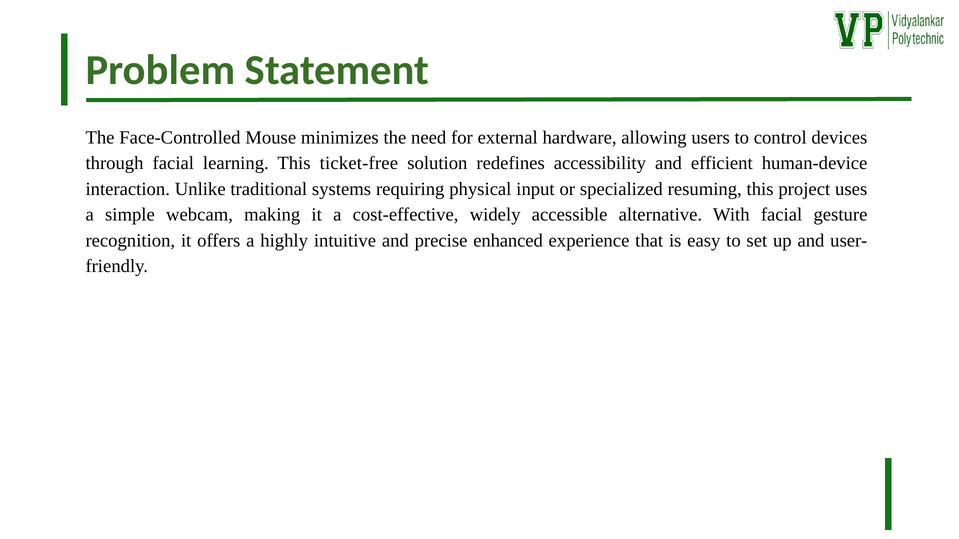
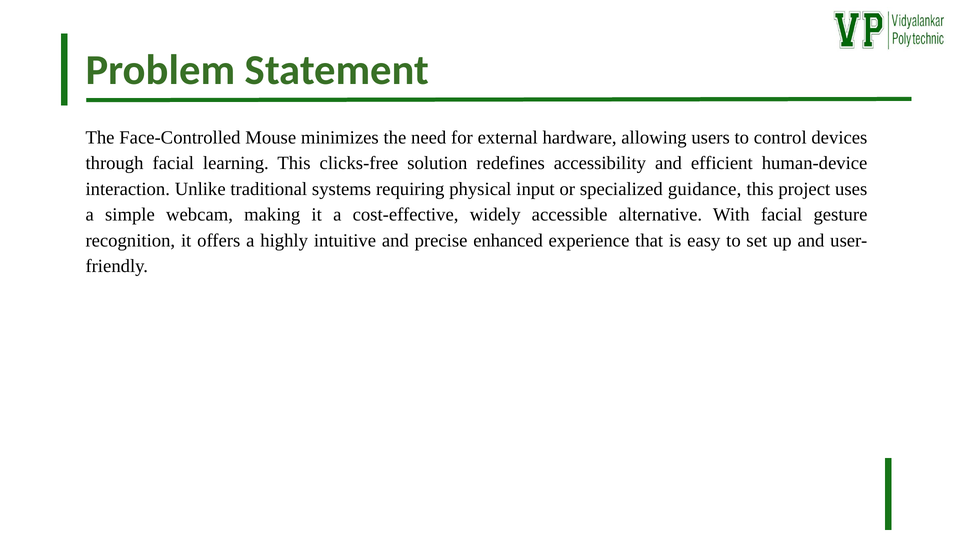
ticket-free: ticket-free -> clicks-free (359, 163)
resuming: resuming -> guidance (705, 189)
